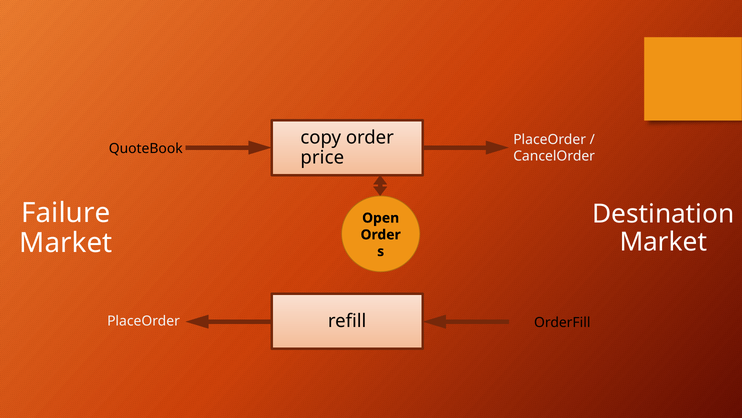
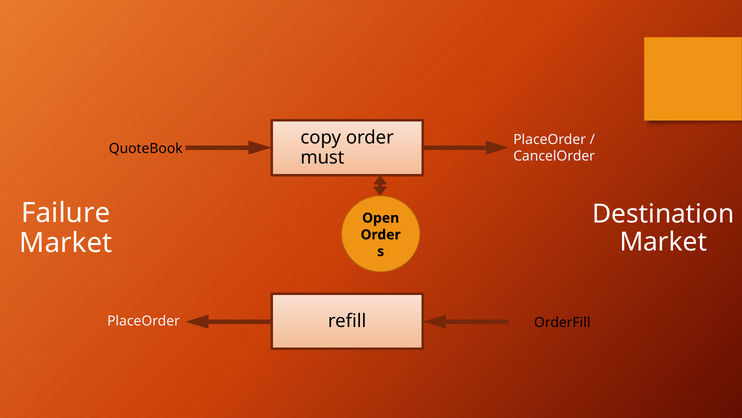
price: price -> must (322, 157)
